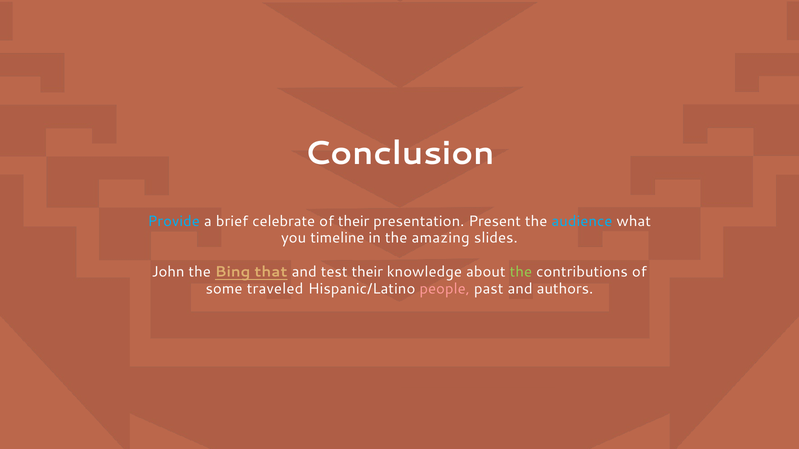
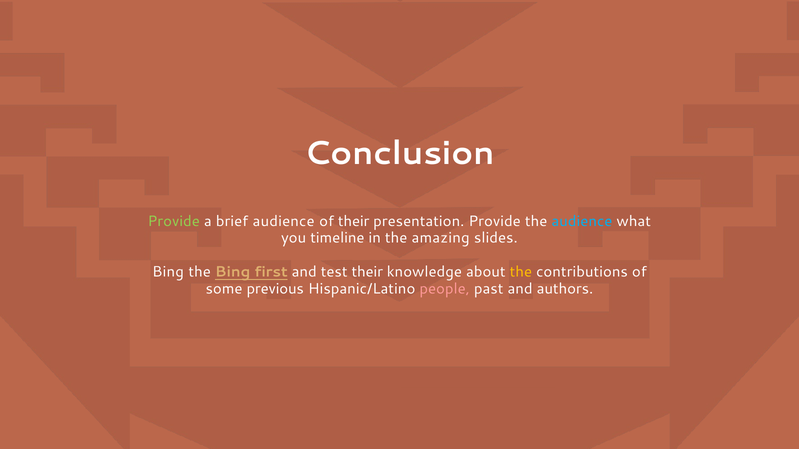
Provide colour: light blue -> light green (174, 222)
brief celebrate: celebrate -> audience (284, 222)
presentation Present: Present -> Provide (495, 222)
John: John -> Bing (168, 272)
that: that -> first (271, 272)
the colour: light green -> yellow (521, 272)
traveled: traveled -> previous (275, 289)
